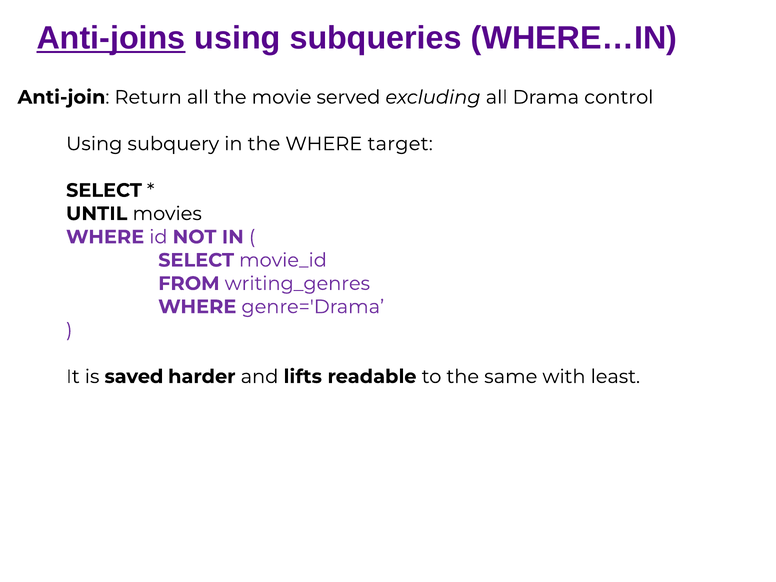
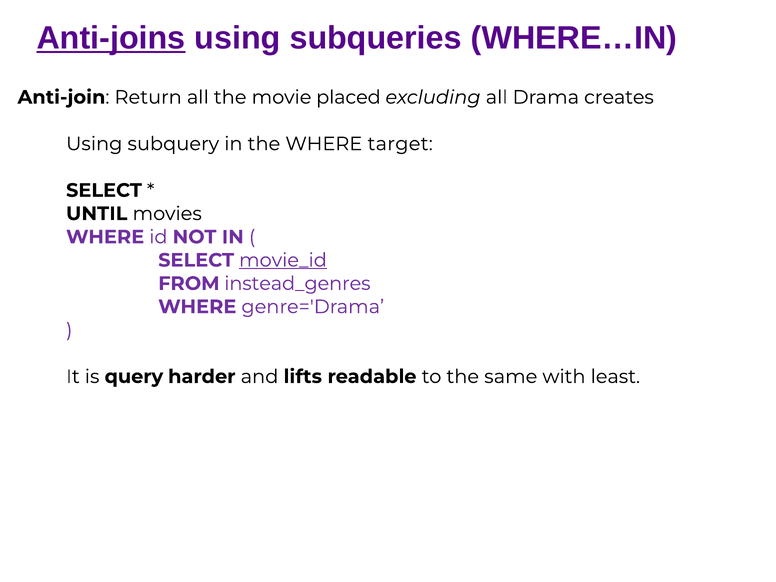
served: served -> placed (348, 97)
control: control -> creates (619, 97)
movie_id underline: none -> present (283, 260)
writing_genres: writing_genres -> instead_genres (297, 283)
saved: saved -> query (134, 377)
